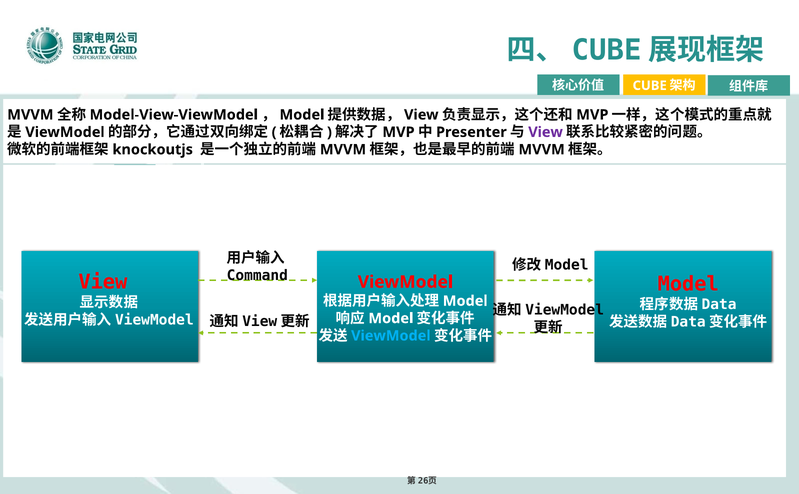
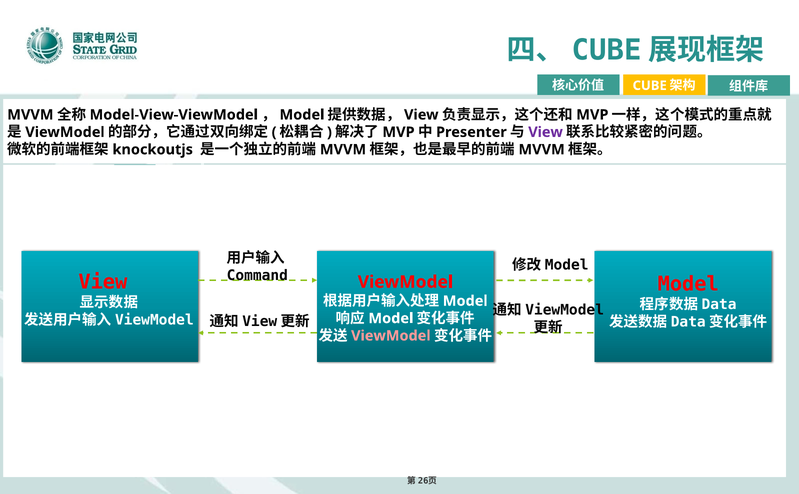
ViewModel colour: light blue -> pink (391, 336)
